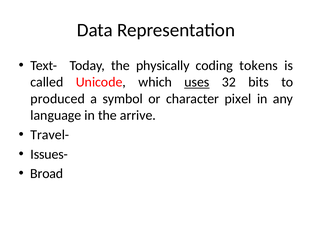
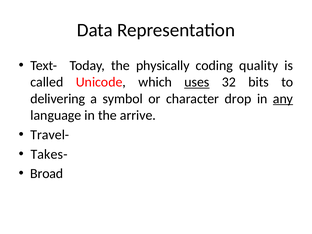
tokens: tokens -> quality (259, 65)
produced: produced -> delivering (58, 99)
pixel: pixel -> drop (238, 99)
any underline: none -> present (283, 99)
Issues-: Issues- -> Takes- (49, 154)
